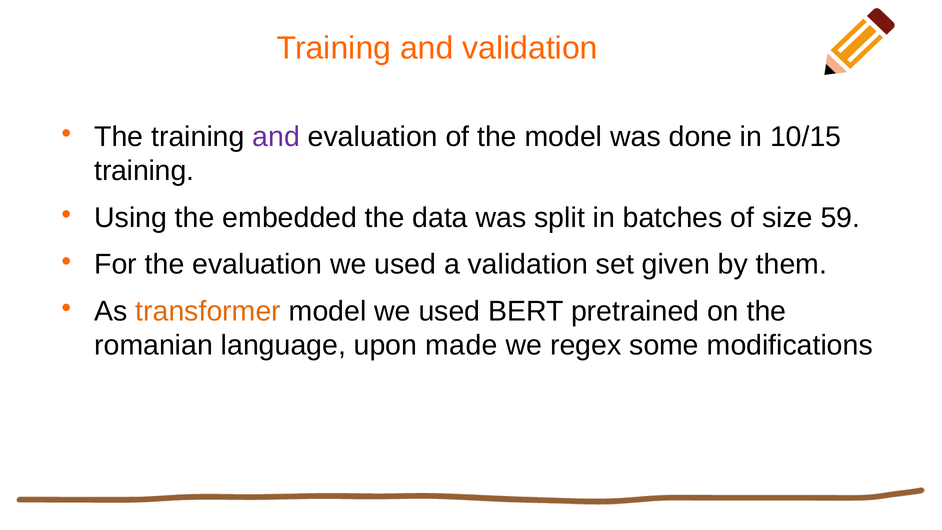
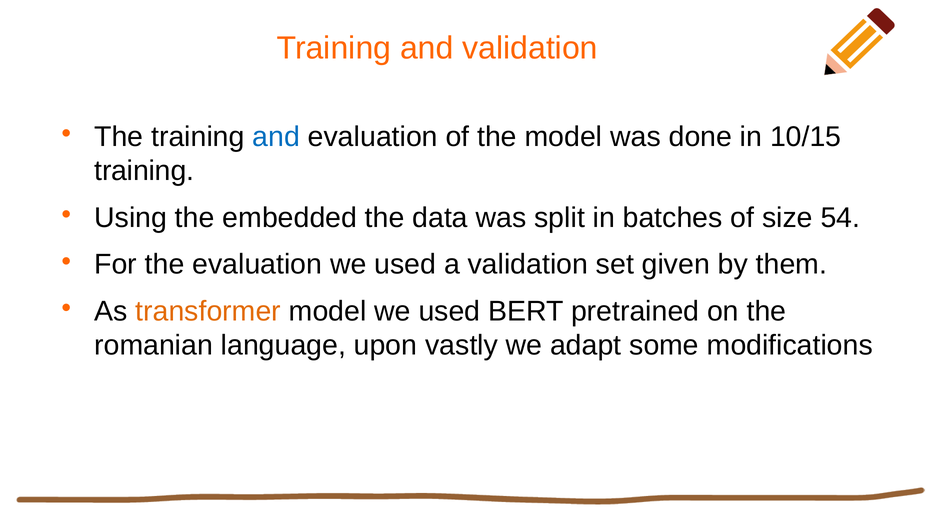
and colour: purple -> blue (276, 137)
59: 59 -> 54 (840, 218)
made: made -> vastly (462, 345)
regex: regex -> adapt (586, 345)
